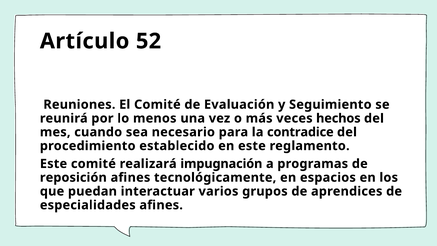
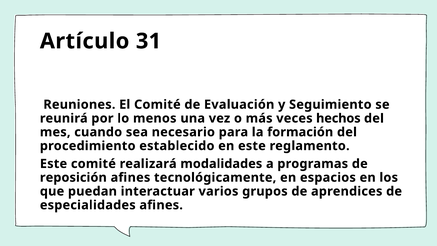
52: 52 -> 31 (149, 41)
contradice: contradice -> formación (300, 132)
impugnación: impugnación -> modalidades (221, 164)
